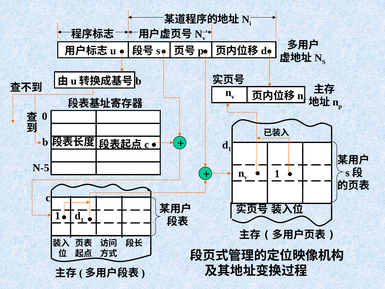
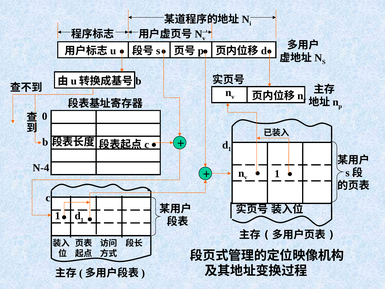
N-5: N-5 -> N-4 (41, 168)
